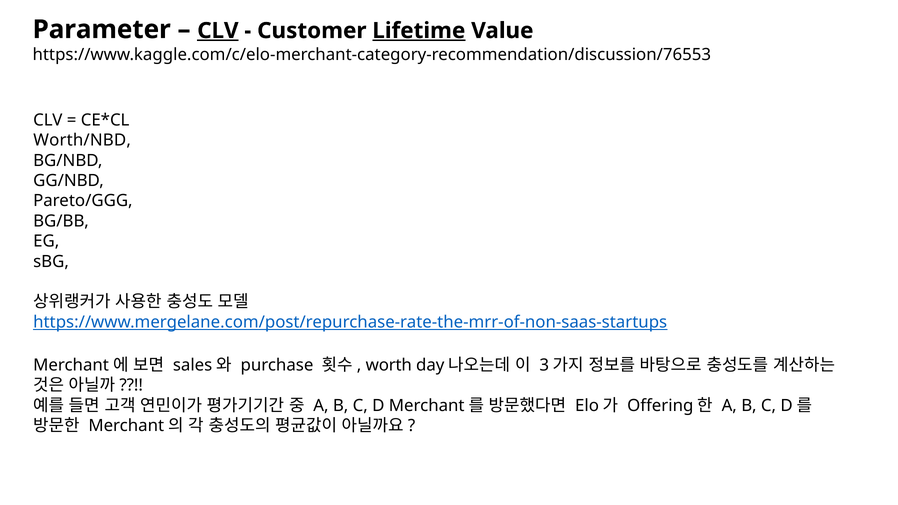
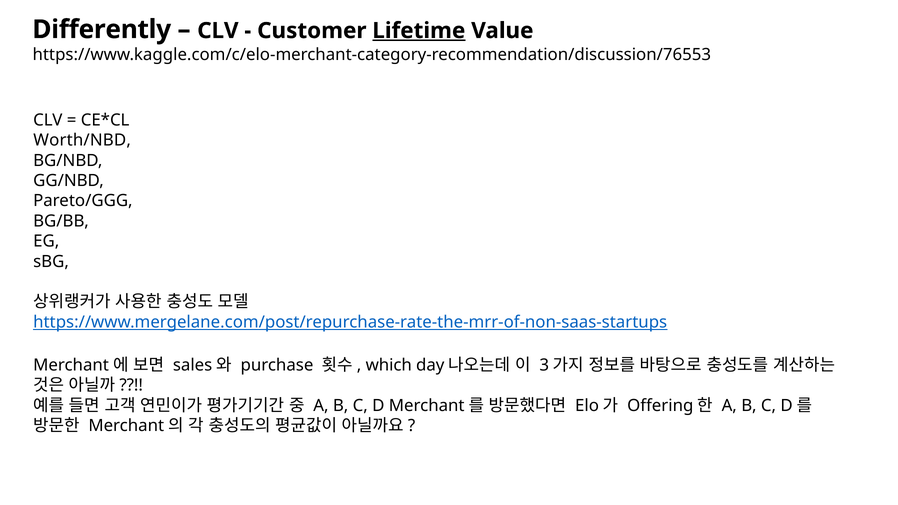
Parameter: Parameter -> Differently (102, 29)
CLV underline: present -> none (218, 31)
worth: worth -> which (389, 365)
